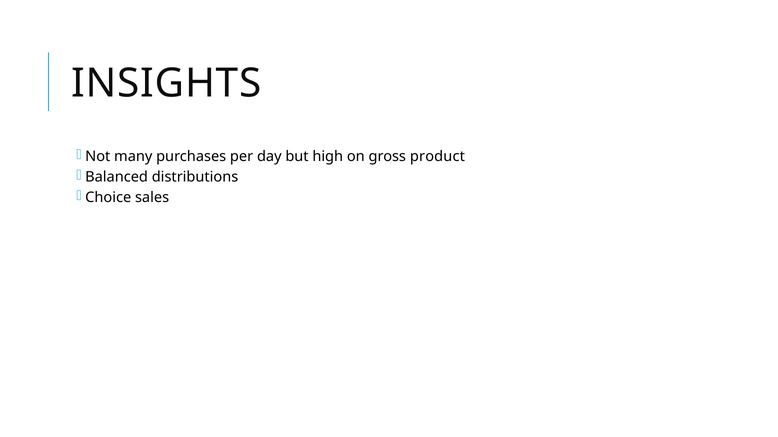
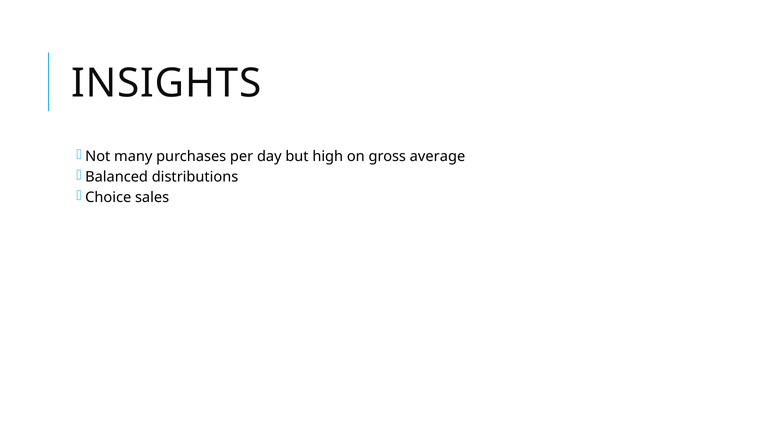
product: product -> average (438, 157)
